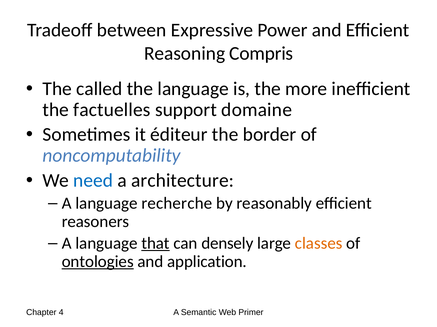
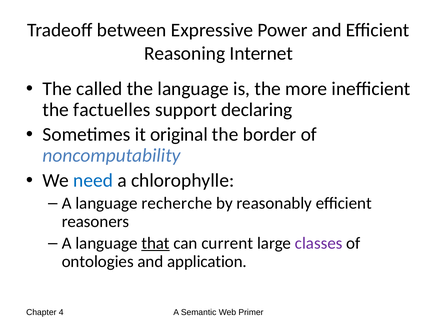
Compris: Compris -> Internet (261, 53)
domaine: domaine -> declaring (257, 110)
éditeur: éditeur -> original (179, 135)
architecture: architecture -> chlorophylle (183, 181)
densely: densely -> current (227, 244)
classes colour: orange -> purple (319, 244)
ontologies underline: present -> none (98, 262)
